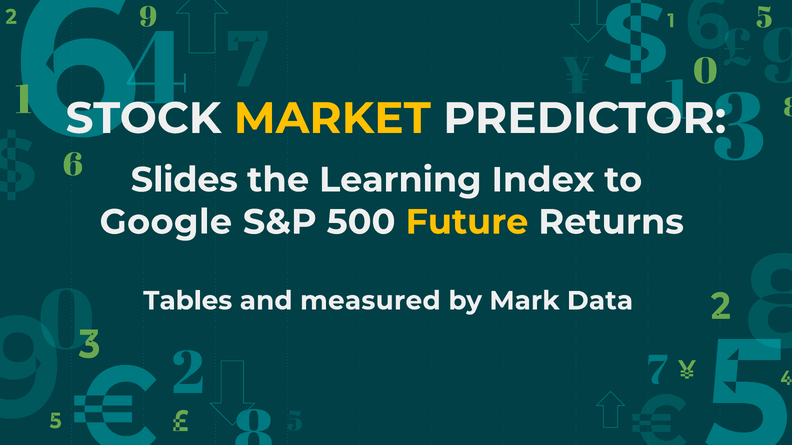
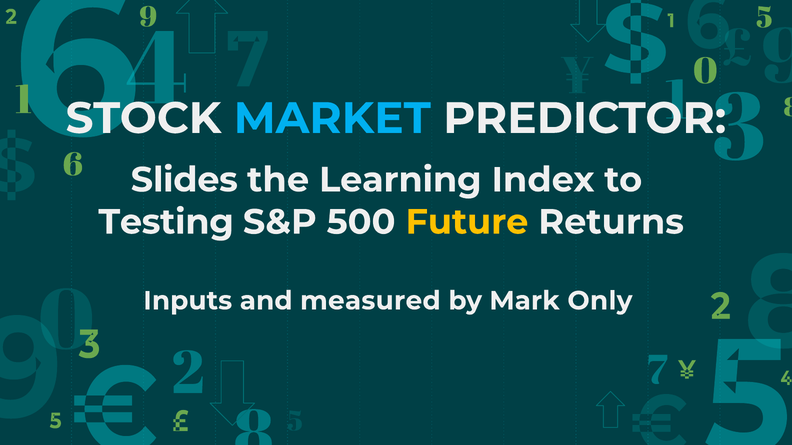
MARKET colour: yellow -> light blue (332, 119)
Google: Google -> Testing (166, 222)
Tables: Tables -> Inputs (188, 301)
Data: Data -> Only (600, 301)
